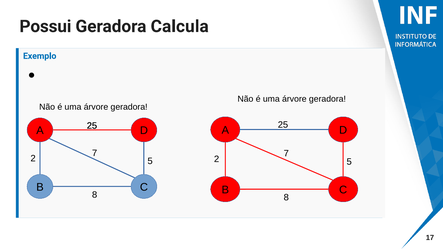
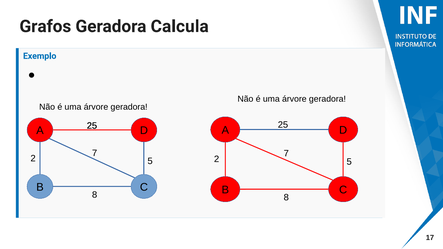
Possui: Possui -> Grafos (45, 26)
